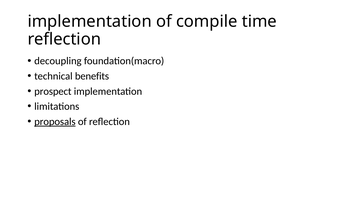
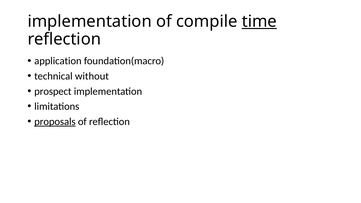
time underline: none -> present (259, 21)
decoupling: decoupling -> application (58, 61)
benefits: benefits -> without (92, 76)
